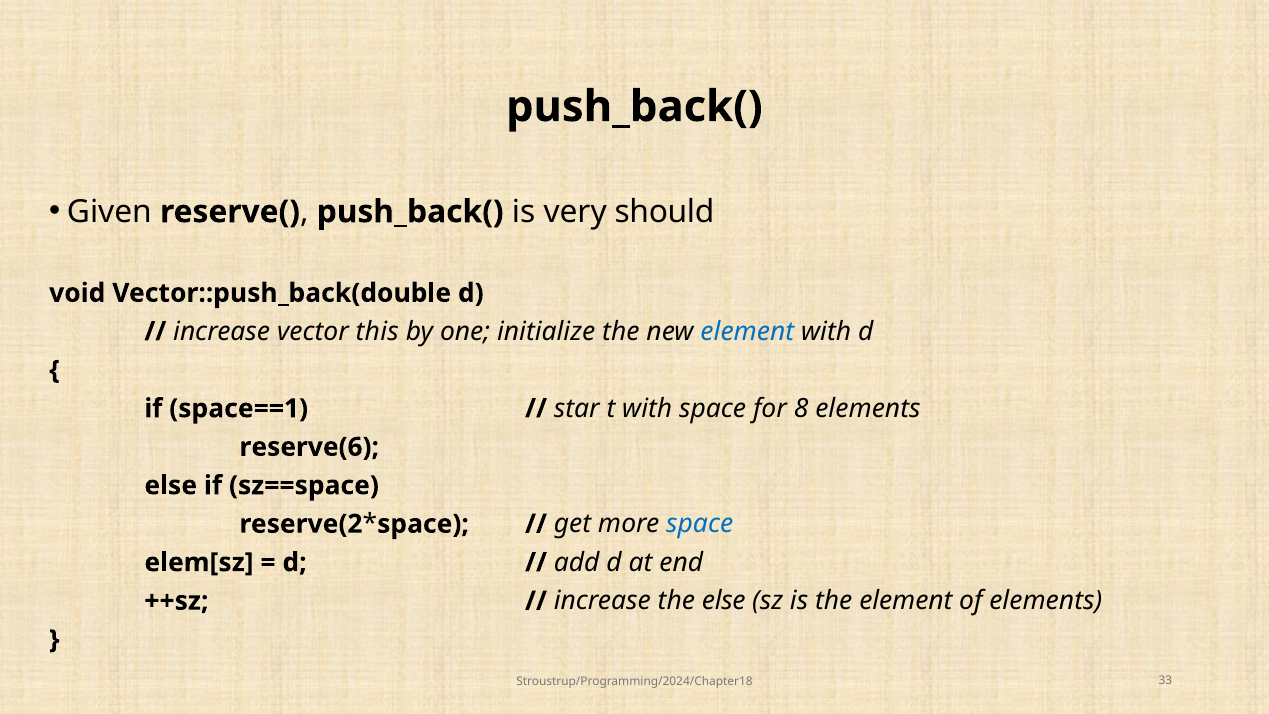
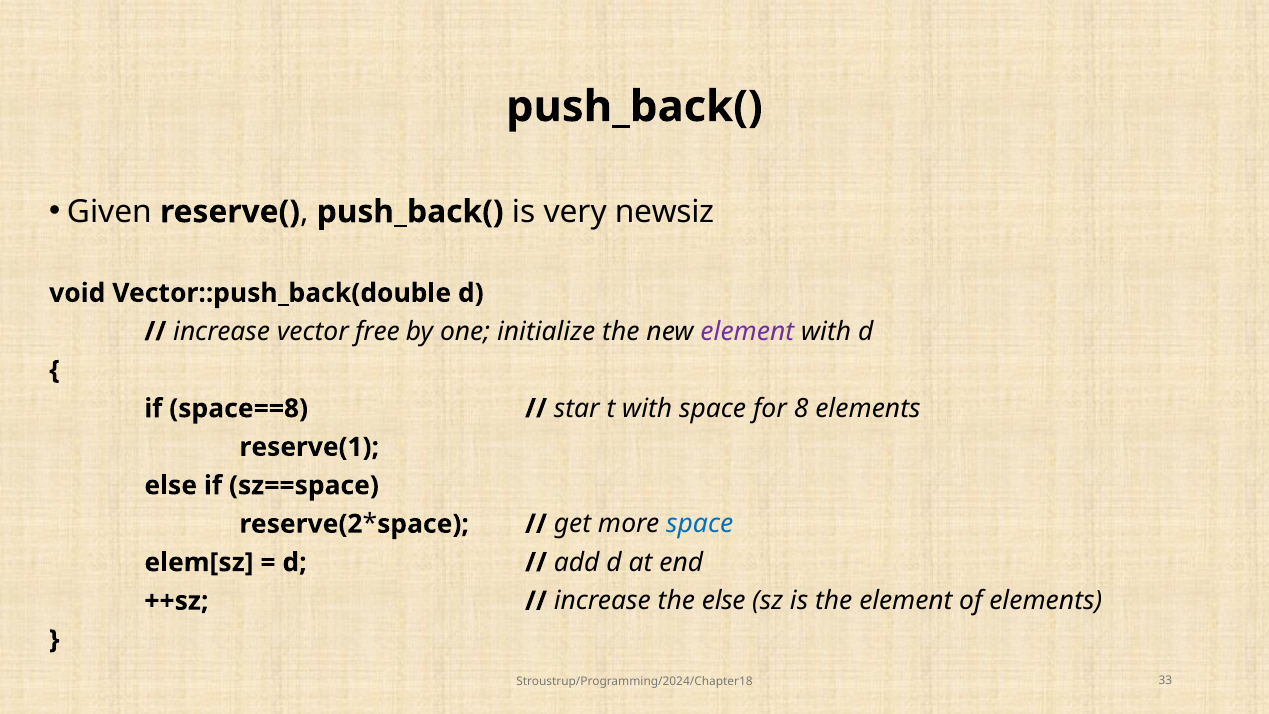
should: should -> newsiz (664, 212)
this: this -> free (377, 331)
element colour: blue -> purple (747, 331)
space==1: space==1 -> space==8 (239, 408)
reserve(6: reserve(6 -> reserve(1 (309, 447)
